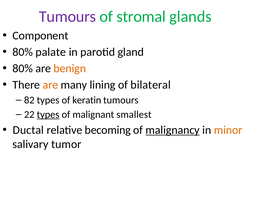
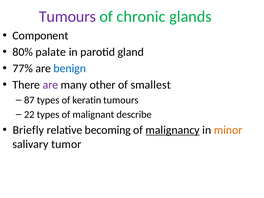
stromal: stromal -> chronic (141, 17)
80%: 80% -> 77% (23, 68)
benign colour: orange -> blue (70, 68)
are colour: orange -> purple (50, 85)
lining: lining -> other (103, 85)
bilateral: bilateral -> smallest (151, 85)
82: 82 -> 87 (29, 100)
types underline: present -> none (48, 114)
smallest: smallest -> describe (134, 114)
Ductal: Ductal -> Briefly (28, 130)
